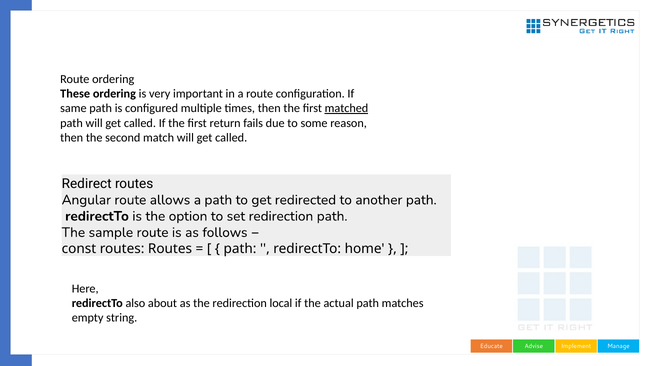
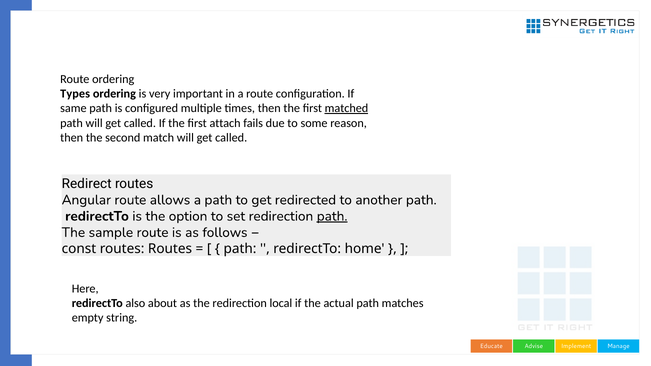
These: These -> Types (75, 94)
return: return -> attach (225, 123)
path underline: none -> present (332, 216)
